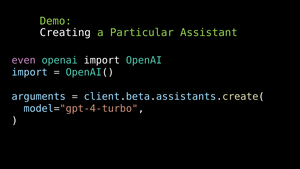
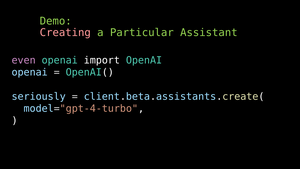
Creating colour: white -> pink (65, 32)
import: import -> openai (30, 72)
arguments: arguments -> seriously (39, 96)
